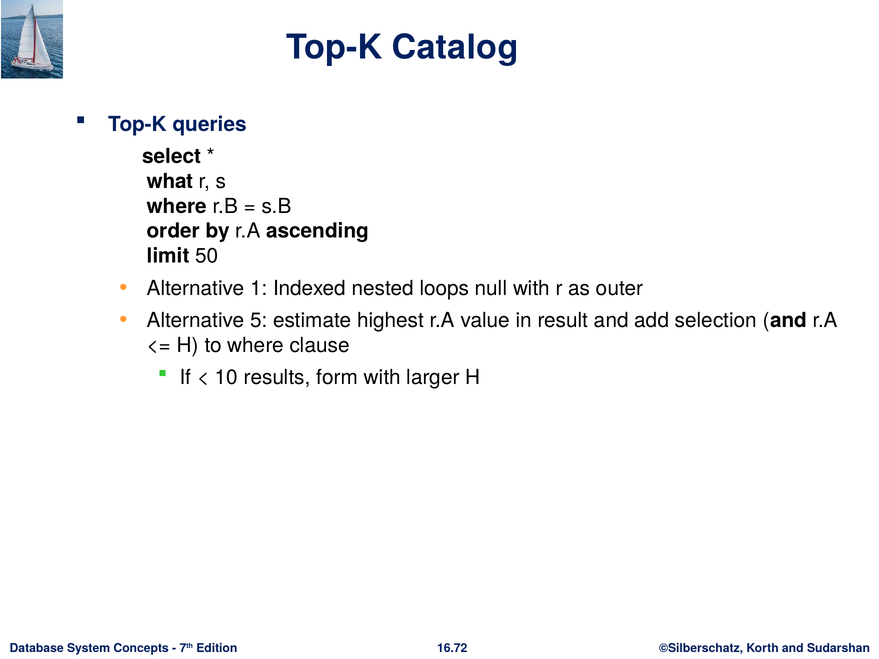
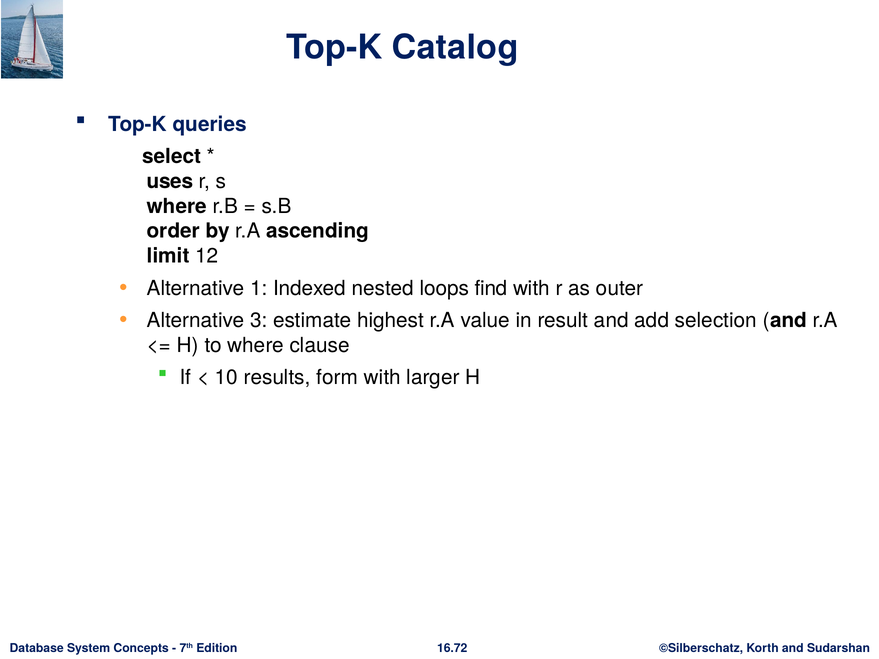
what: what -> uses (170, 181)
50: 50 -> 12 (207, 256)
null: null -> find (491, 288)
5: 5 -> 3 (259, 320)
